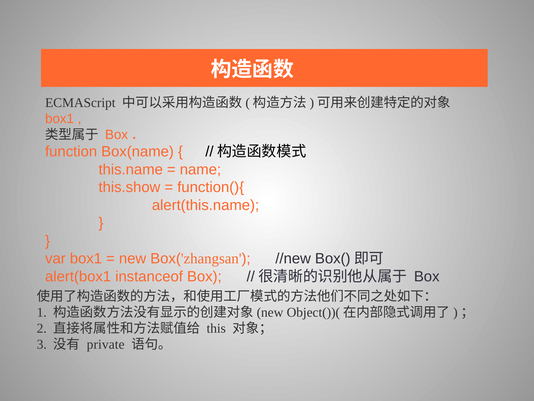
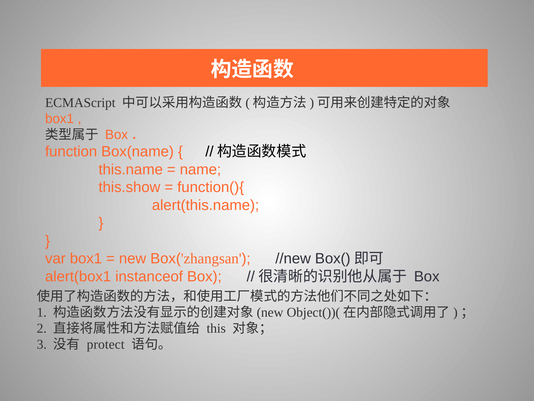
private: private -> protect (106, 344)
